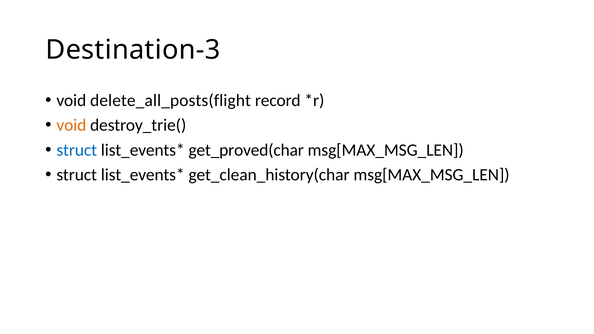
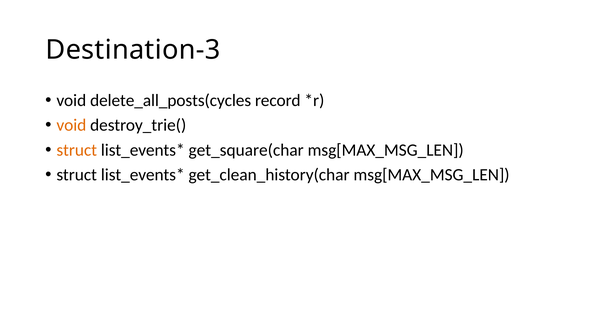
delete_all_posts(flight: delete_all_posts(flight -> delete_all_posts(cycles (171, 100)
struct colour: blue -> orange (77, 150)
get_proved(char: get_proved(char -> get_square(char (246, 150)
